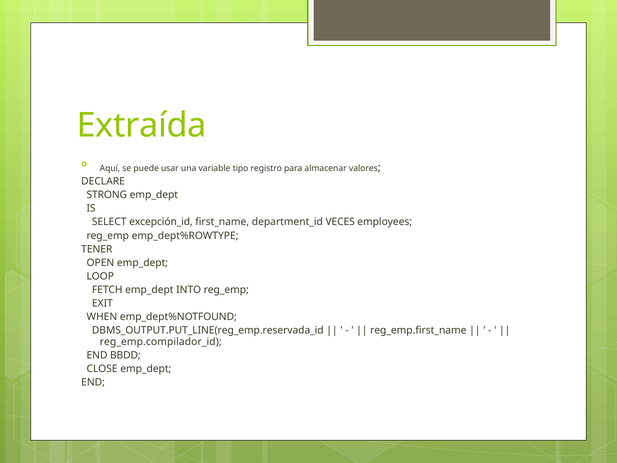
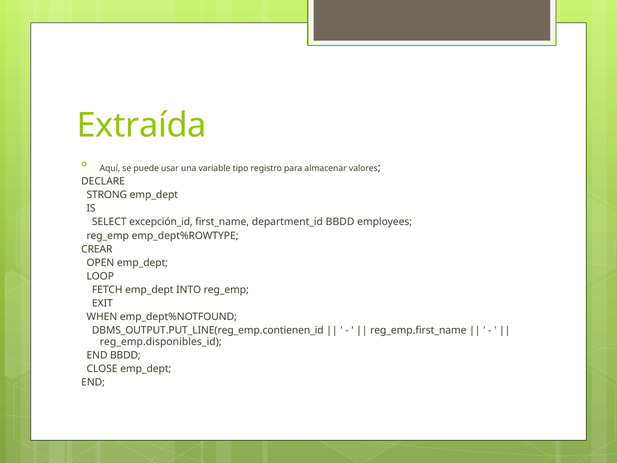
department_id VECES: VECES -> BBDD (340, 222)
TENER: TENER -> CREAR (97, 249)
DBMS_OUTPUT.PUT_LINE(reg_emp.reservada_id: DBMS_OUTPUT.PUT_LINE(reg_emp.reservada_id -> DBMS_OUTPUT.PUT_LINE(reg_emp.contienen_id (208, 330)
reg_emp.compilador_id: reg_emp.compilador_id -> reg_emp.disponibles_id (161, 341)
